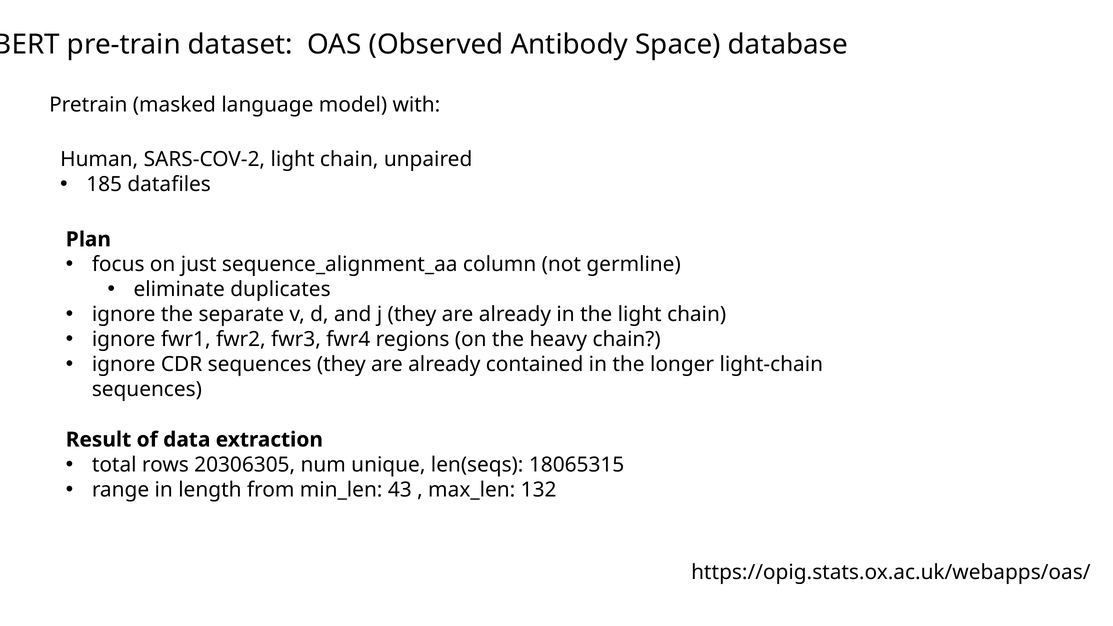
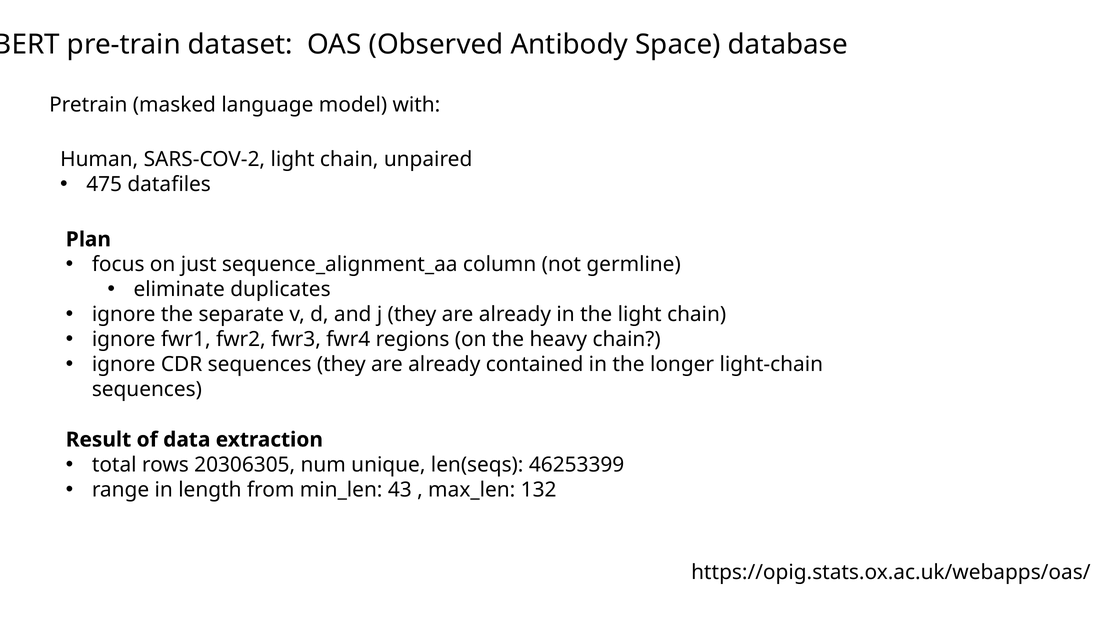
185: 185 -> 475 (104, 184)
18065315: 18065315 -> 46253399 (577, 465)
